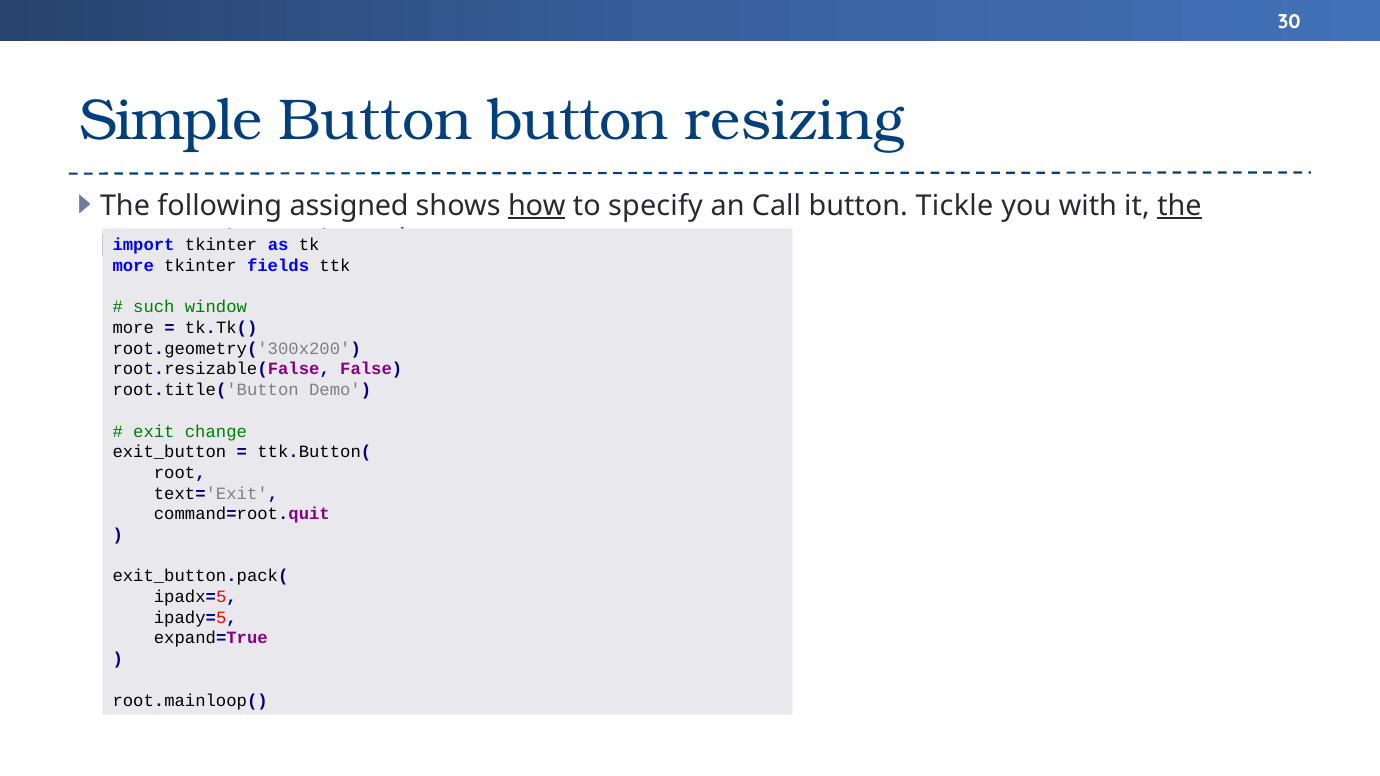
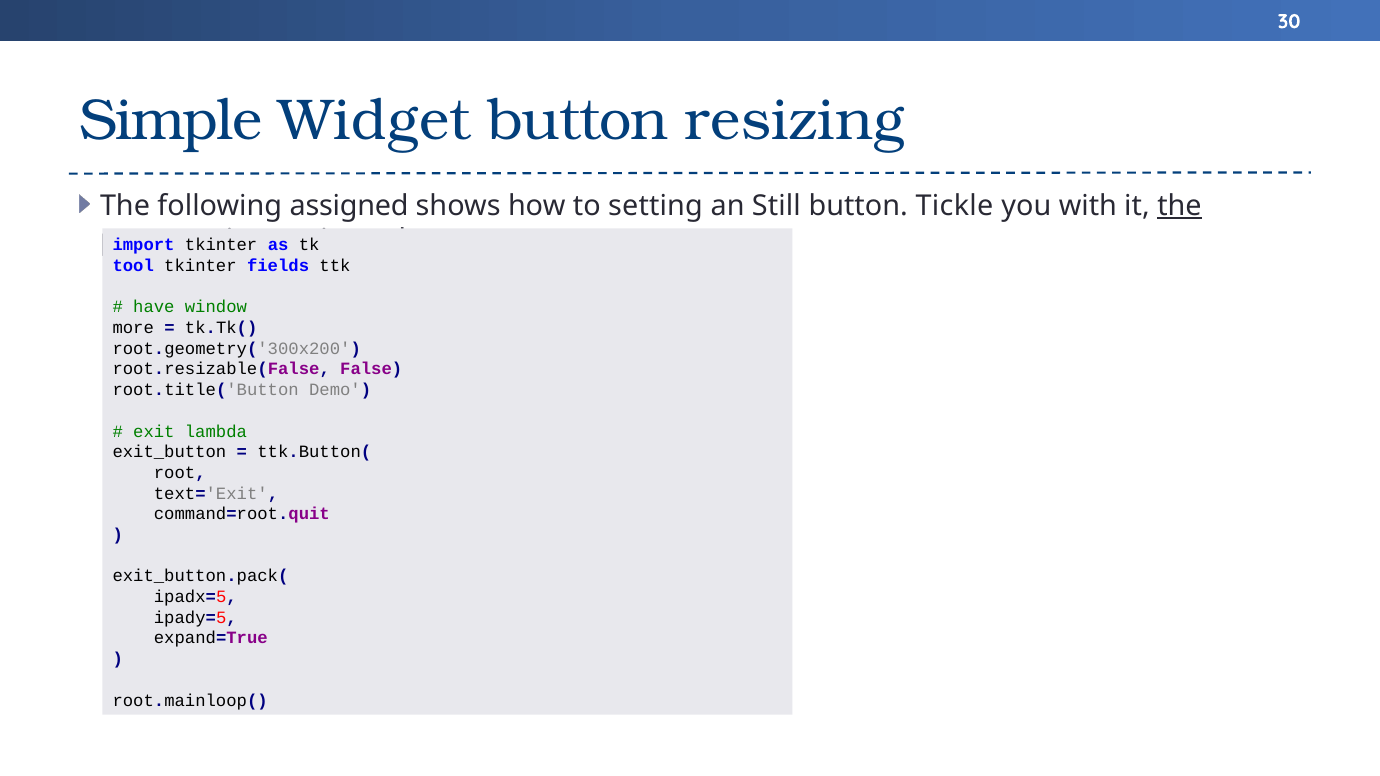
Simple Button: Button -> Widget (375, 120)
how underline: present -> none (537, 206)
specify: specify -> setting (656, 206)
Call: Call -> Still (776, 206)
more: more -> tool (133, 266)
such: such -> have (154, 307)
change: change -> lambda (216, 431)
